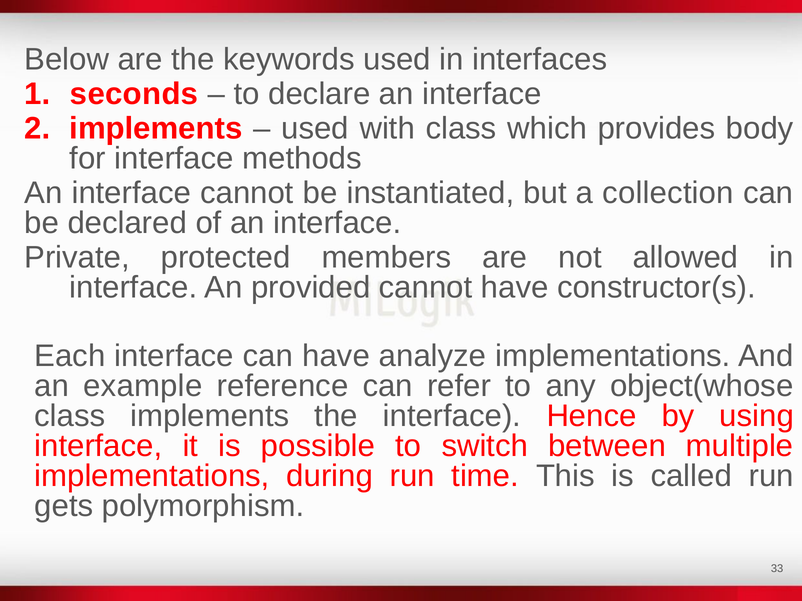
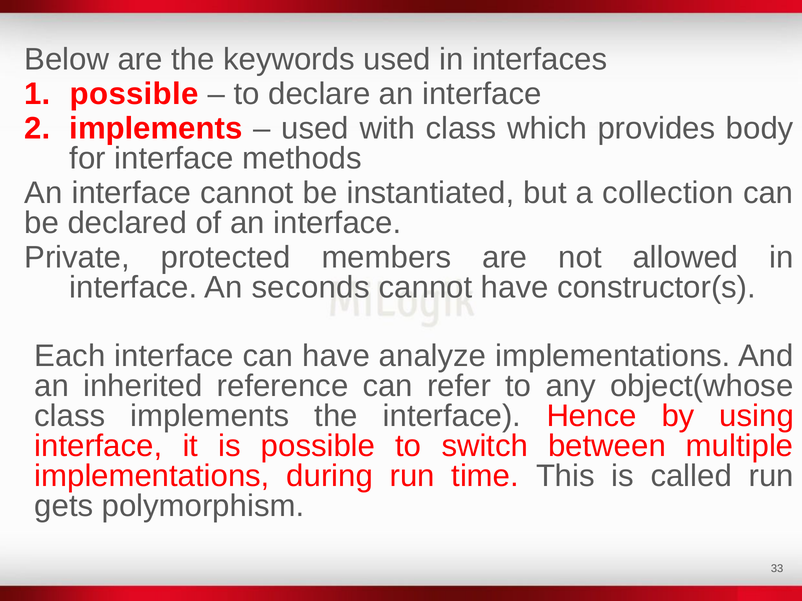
seconds: seconds -> possible (134, 94)
provided: provided -> seconds (311, 287)
example: example -> inherited (143, 386)
